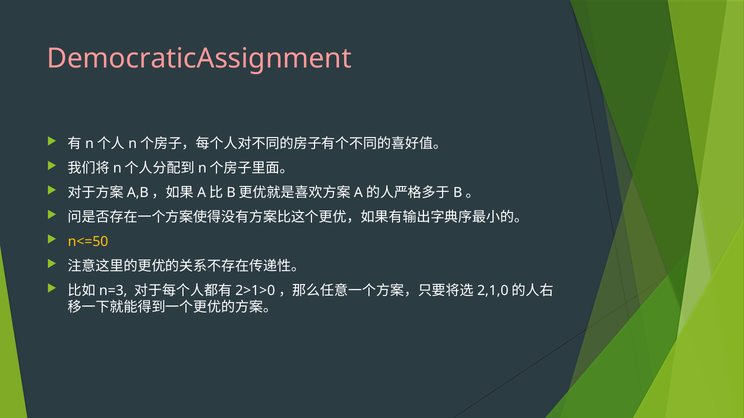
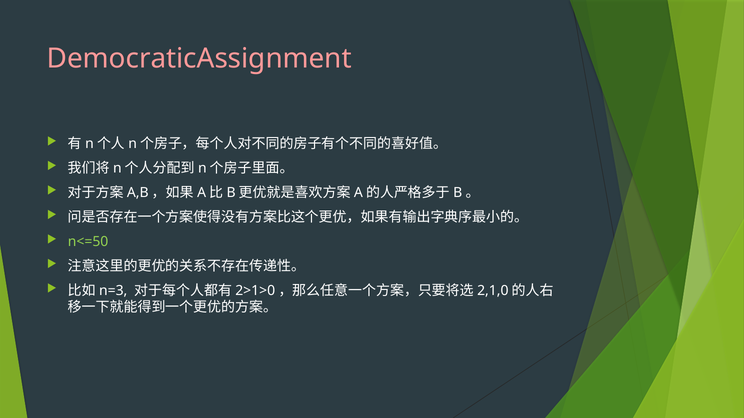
n<=50 colour: yellow -> light green (88, 242)
